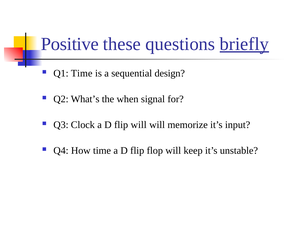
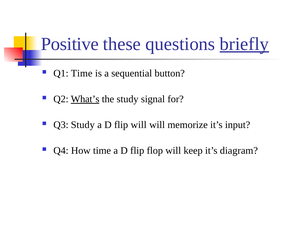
design: design -> button (170, 74)
What’s underline: none -> present (85, 99)
the when: when -> study (128, 99)
Q3 Clock: Clock -> Study (83, 125)
unstable: unstable -> diagram (239, 151)
